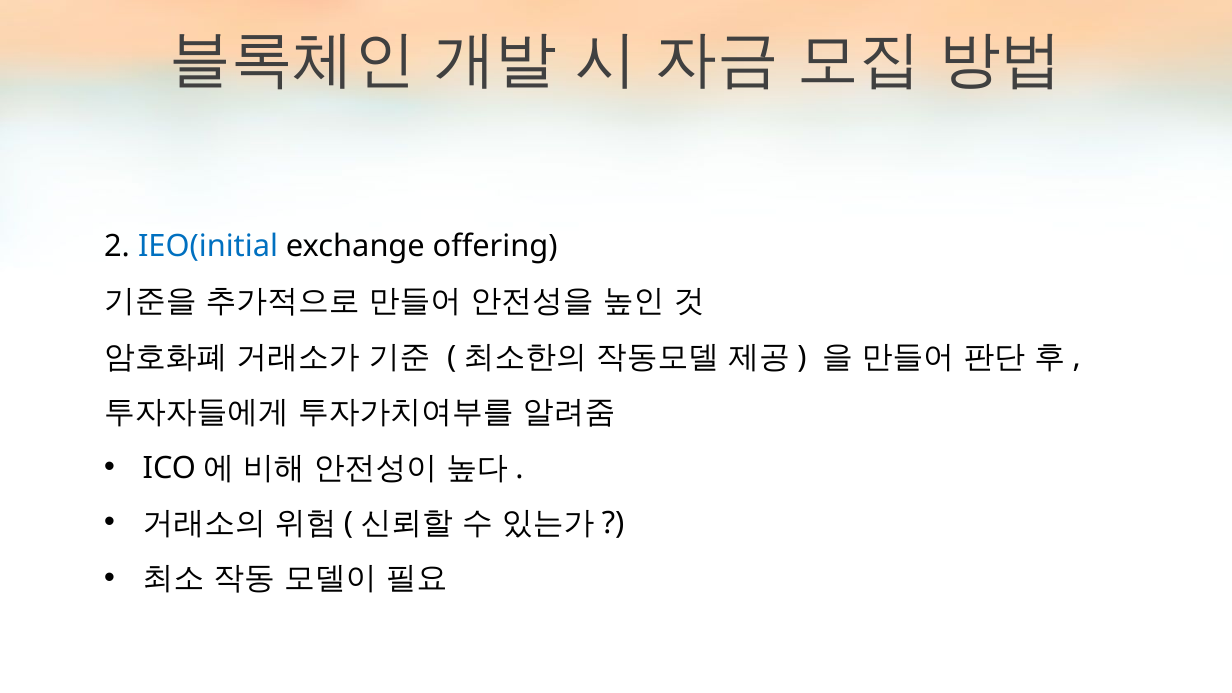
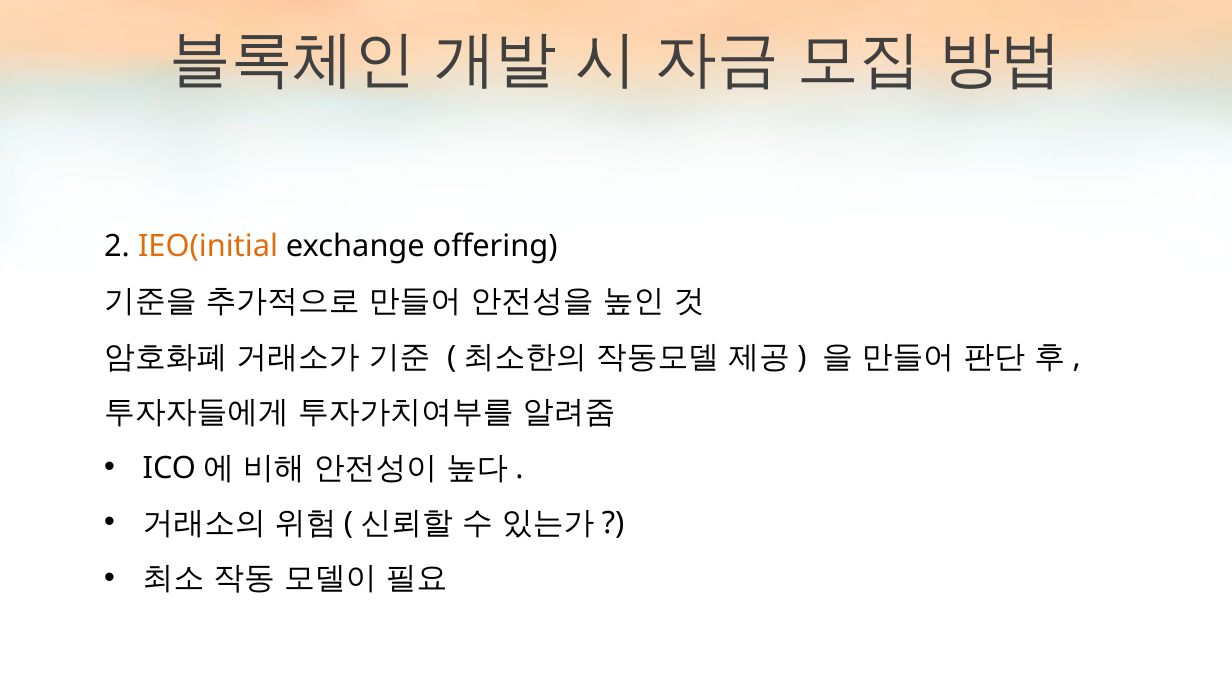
IEO(initial colour: blue -> orange (208, 246)
